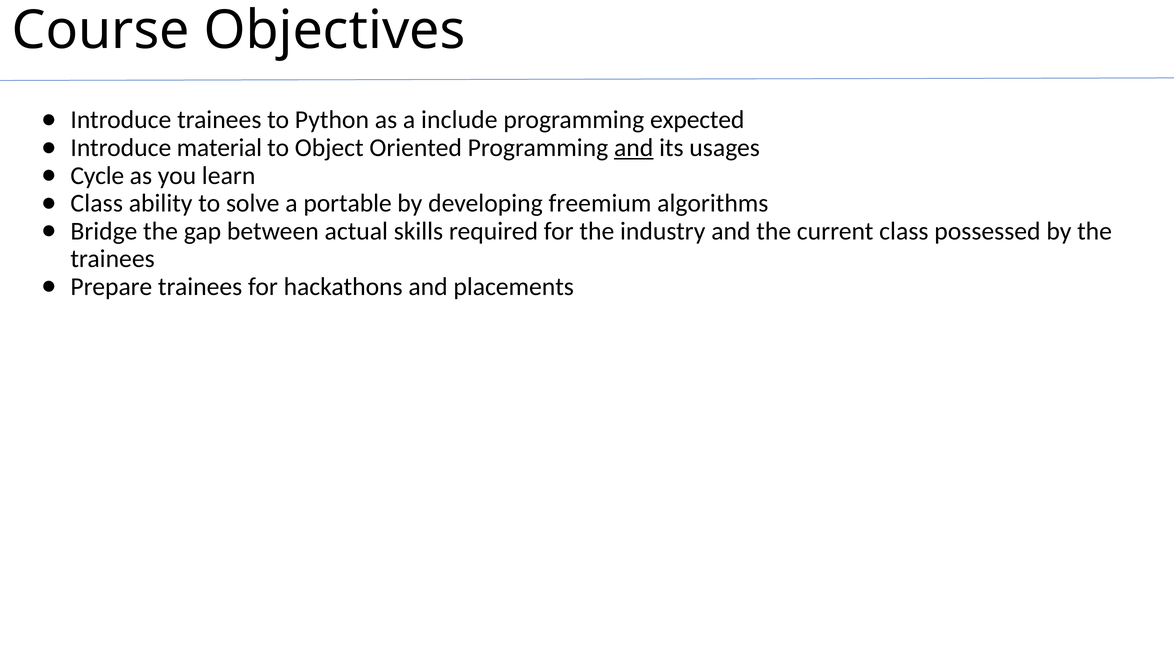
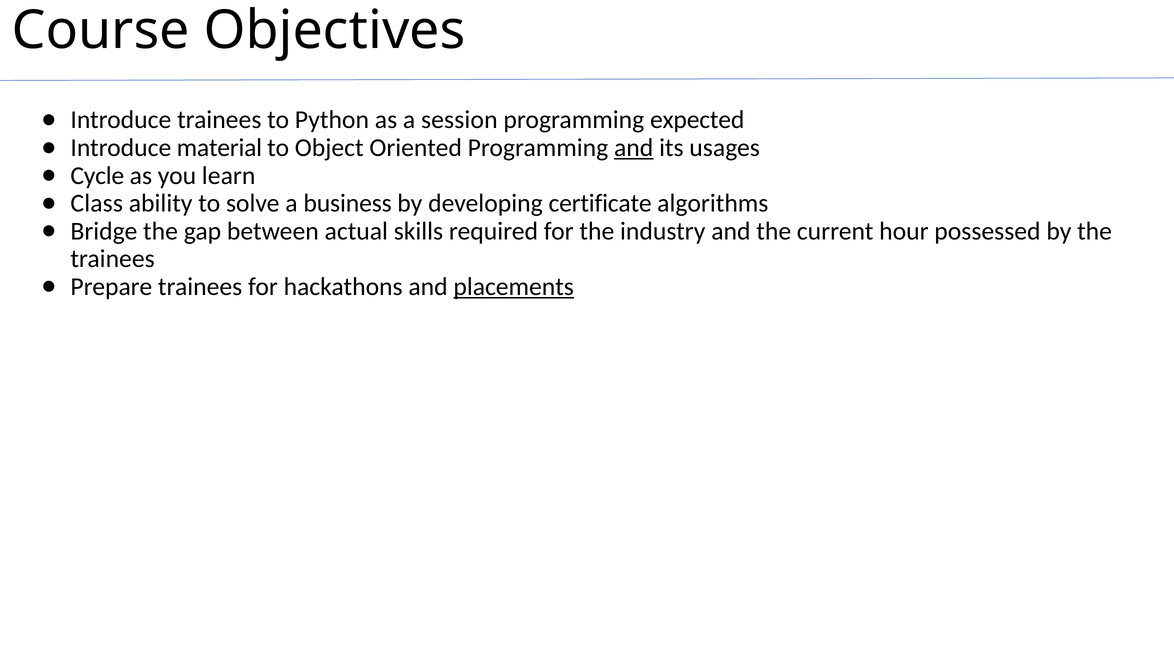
include: include -> session (459, 120)
portable: portable -> business (348, 203)
freemium: freemium -> certificate (600, 203)
current class: class -> hour (904, 231)
placements underline: none -> present (514, 286)
